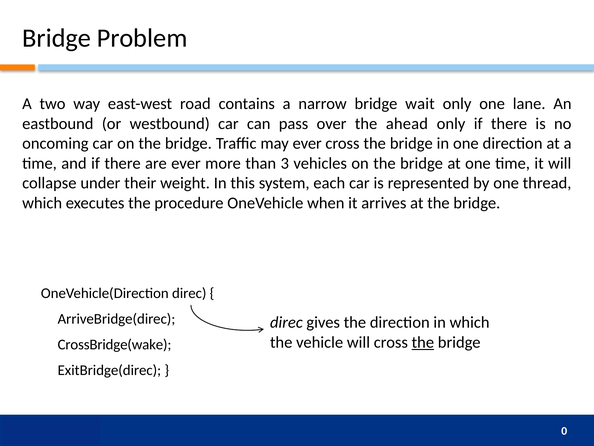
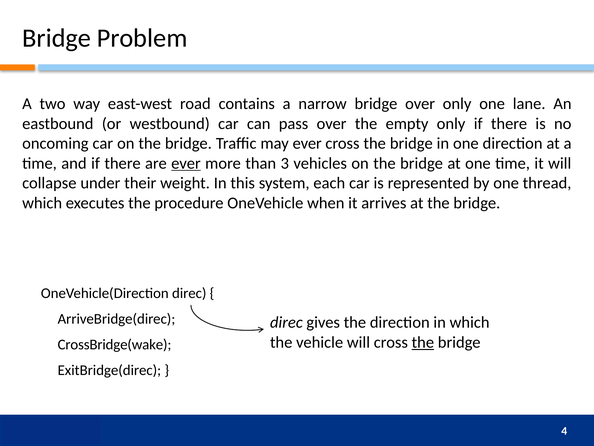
bridge wait: wait -> over (420, 104)
ahead: ahead -> empty (407, 123)
ever underline: none -> present (186, 163)
0: 0 -> 4 (564, 431)
